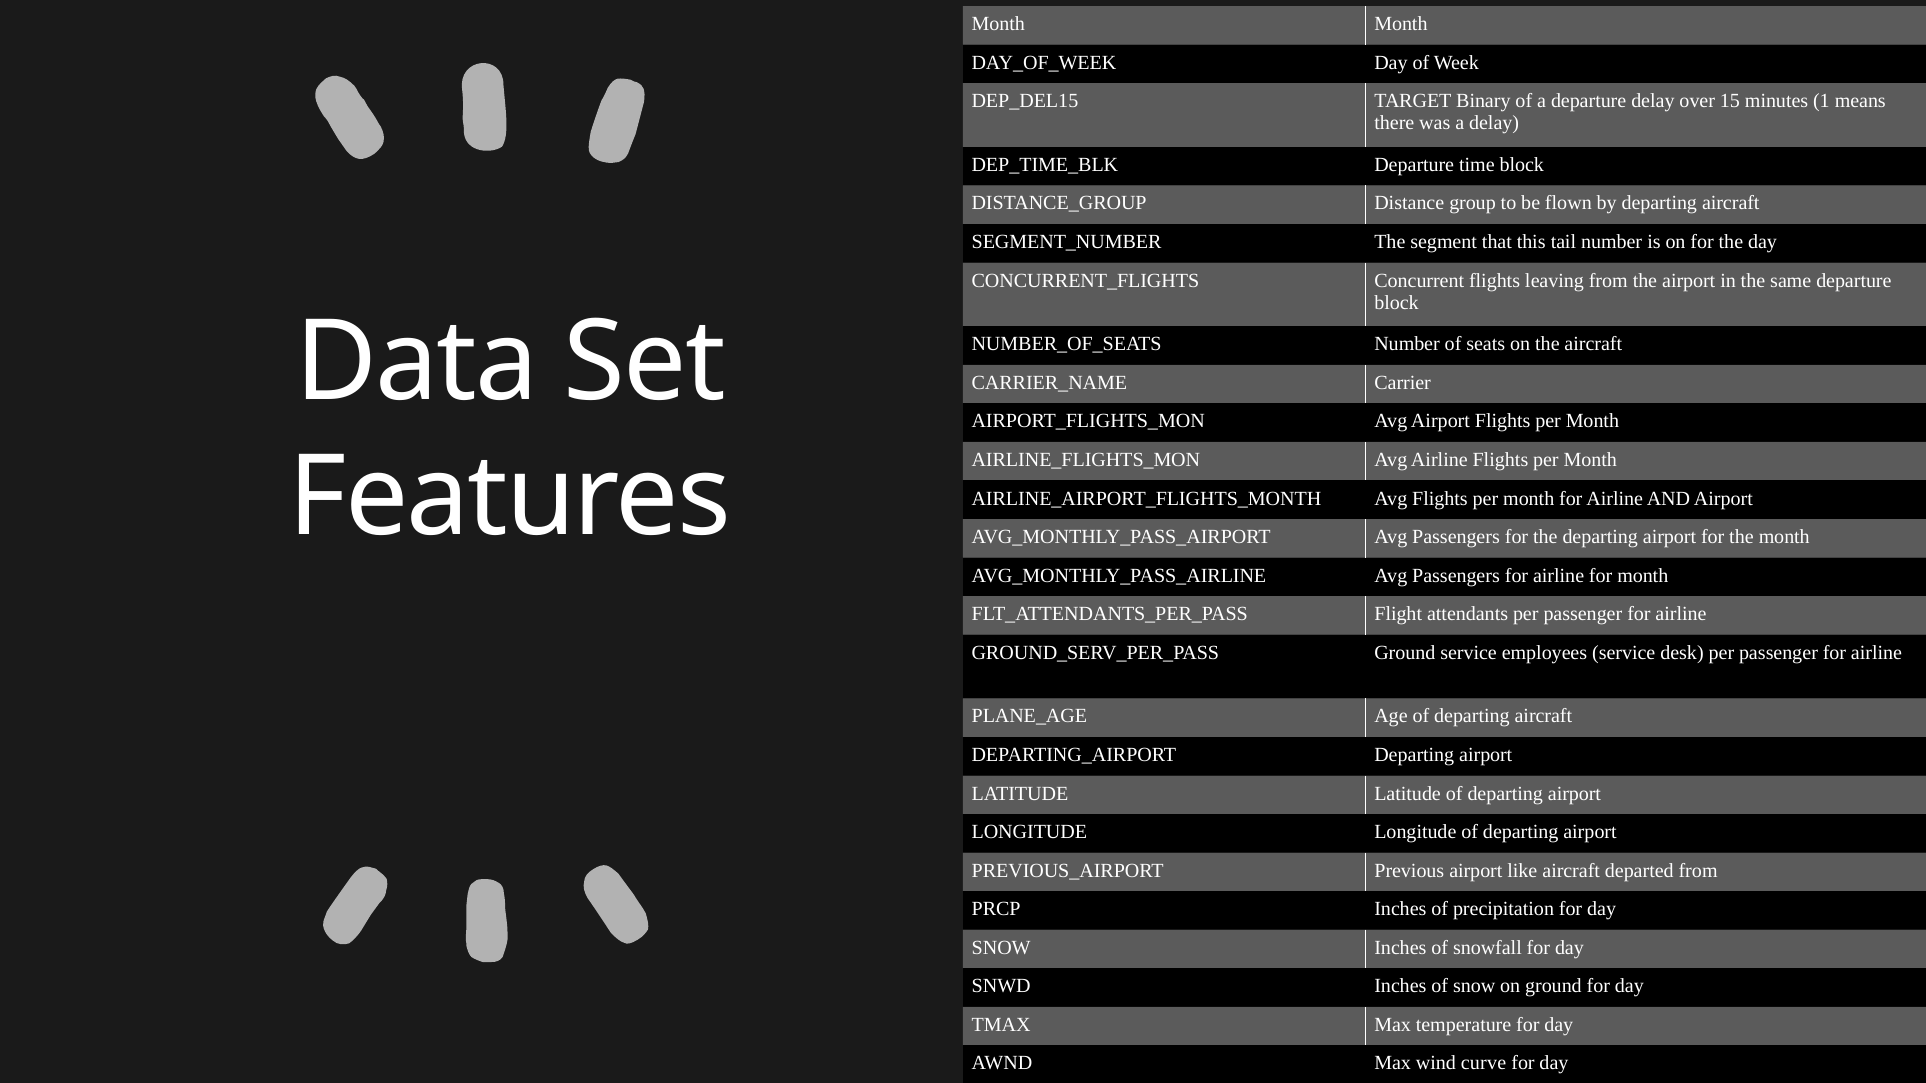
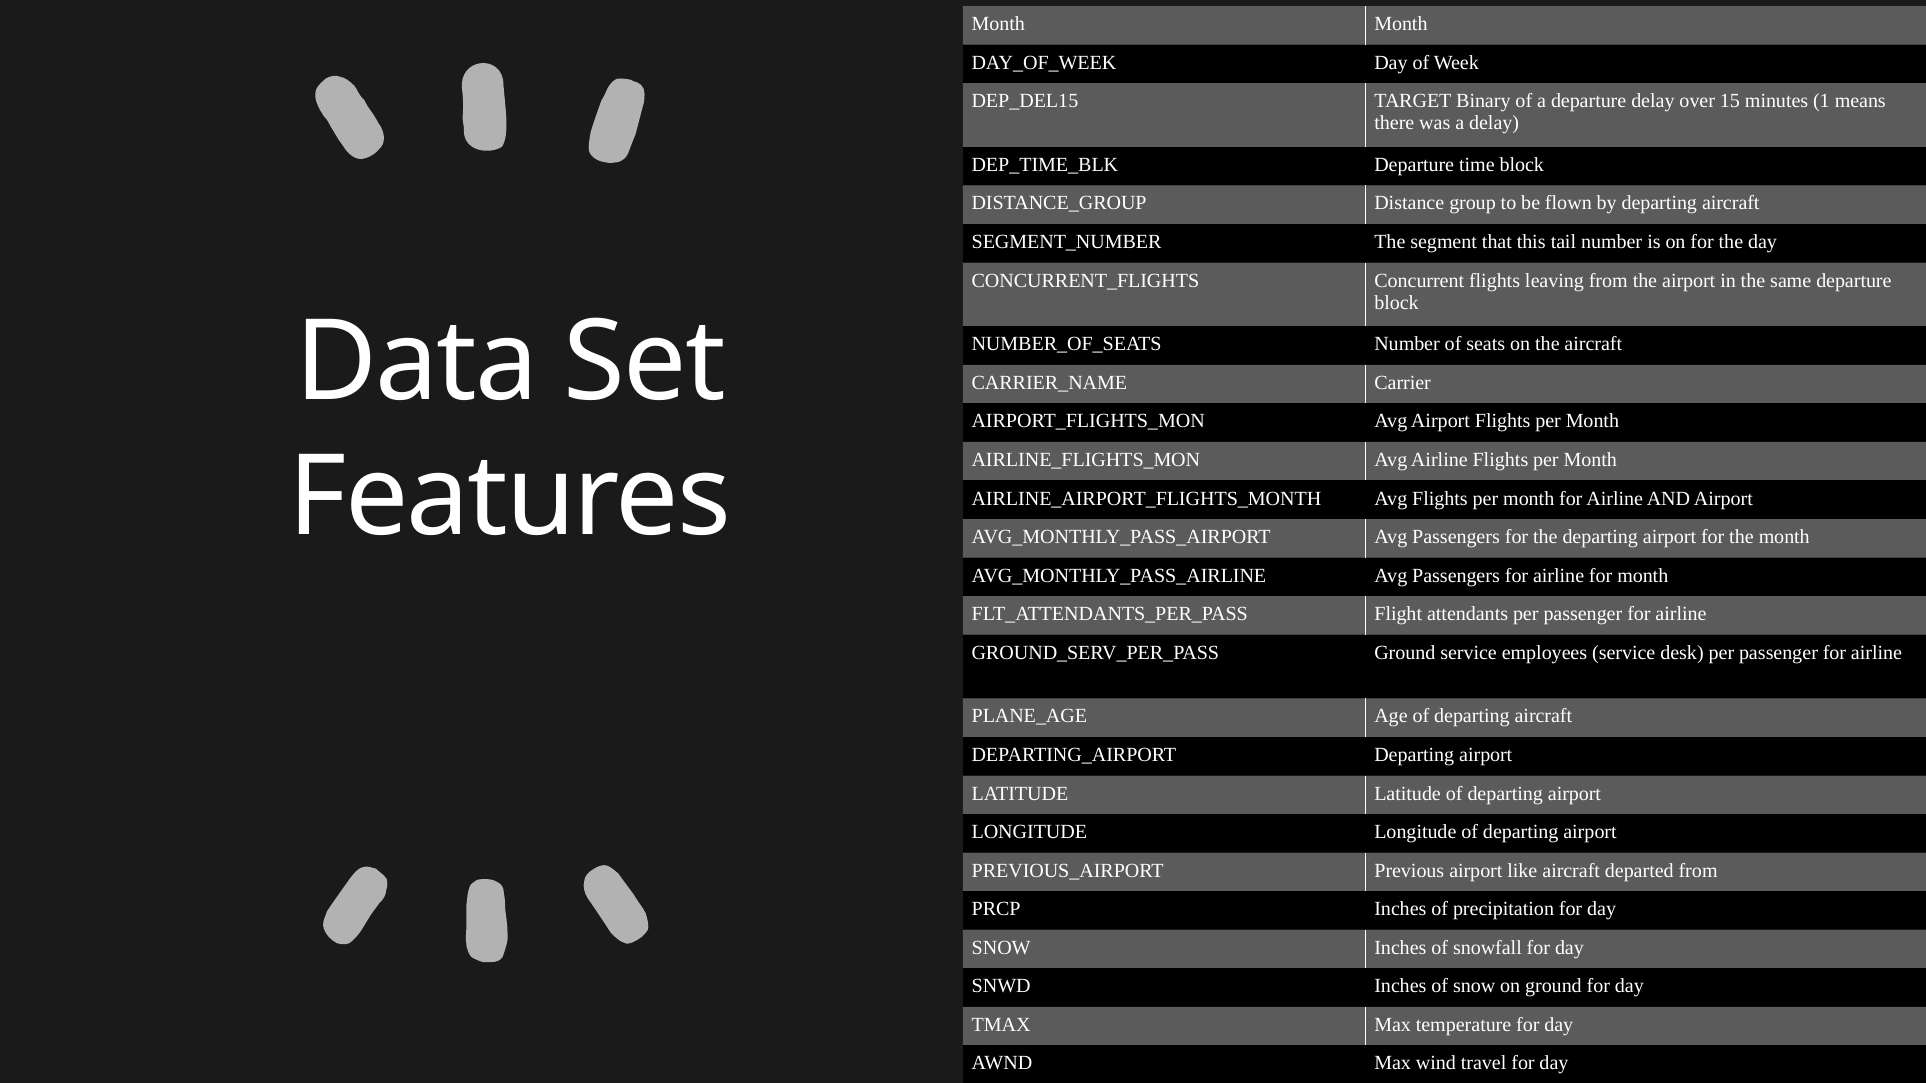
curve: curve -> travel (1484, 1064)
